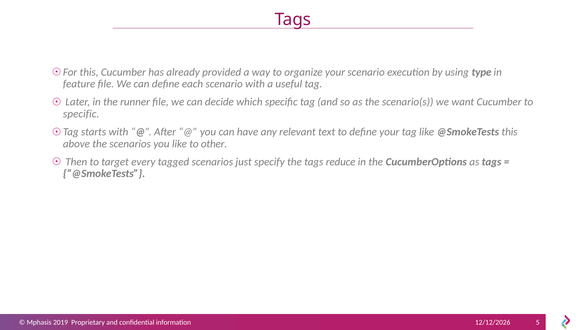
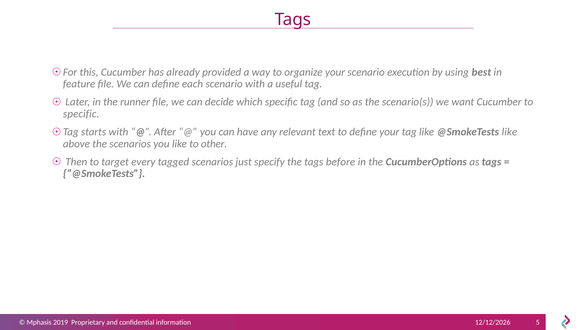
type: type -> best (481, 72)
@SmokeTests this: this -> like (510, 132)
reduce: reduce -> before (341, 162)
